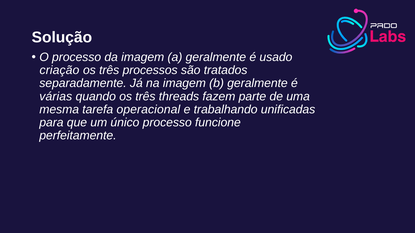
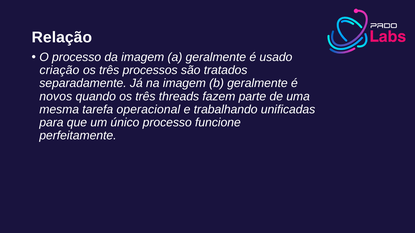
Solução: Solução -> Relação (62, 37)
várias: várias -> novos (56, 97)
